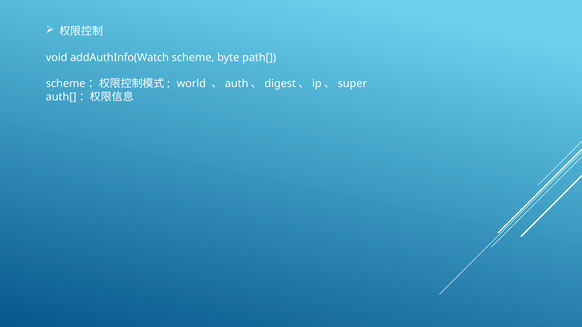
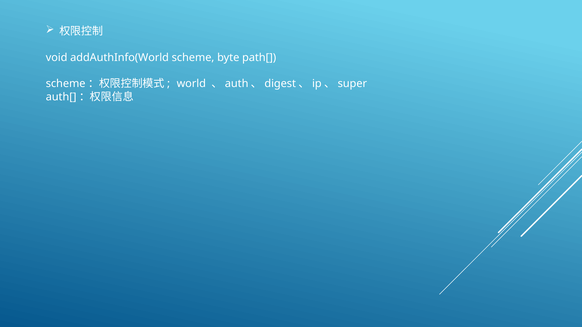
addAuthInfo(Watch: addAuthInfo(Watch -> addAuthInfo(World (120, 58)
